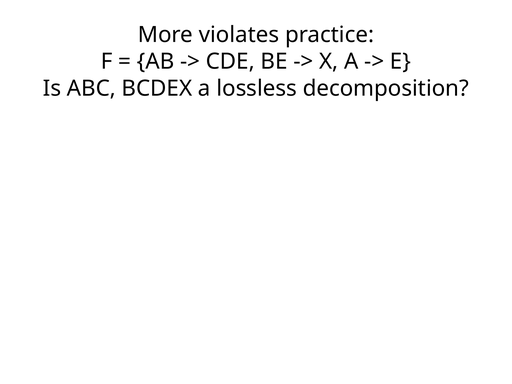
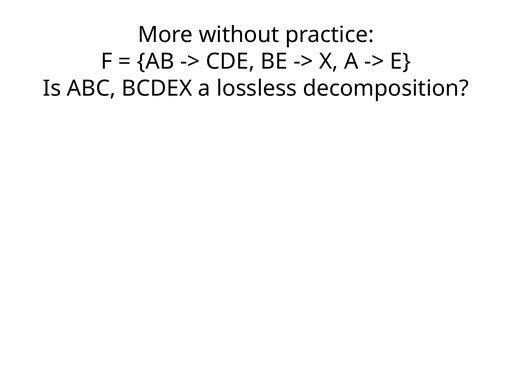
violates: violates -> without (239, 35)
